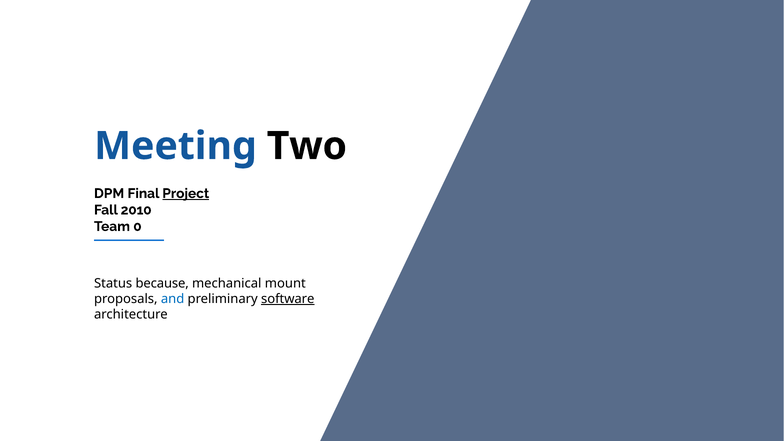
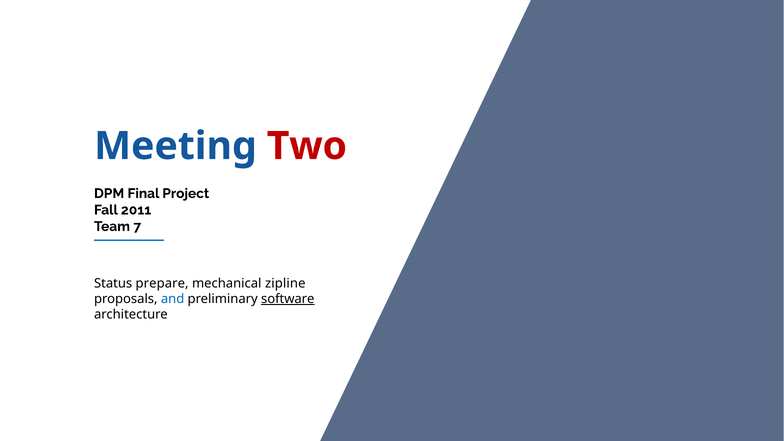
Two colour: black -> red (307, 146)
Project underline: present -> none (186, 193)
2010: 2010 -> 2011 (136, 210)
0: 0 -> 7 (137, 226)
because: because -> prepare (162, 283)
mount: mount -> zipline (285, 283)
